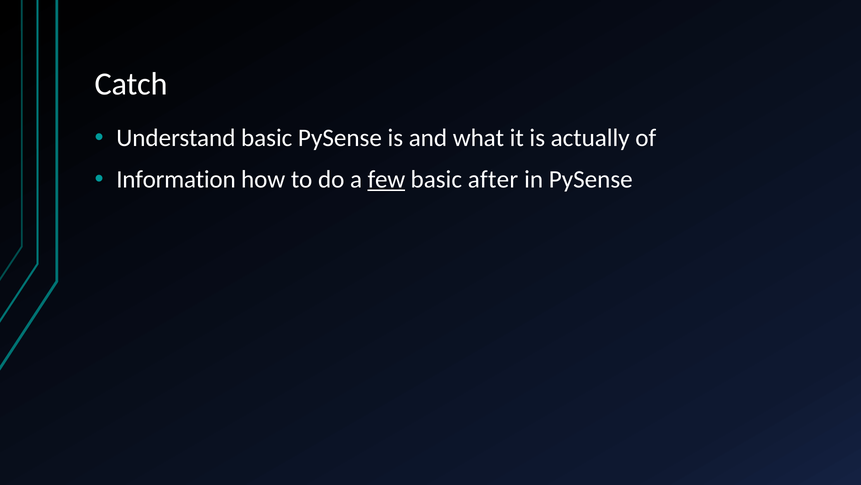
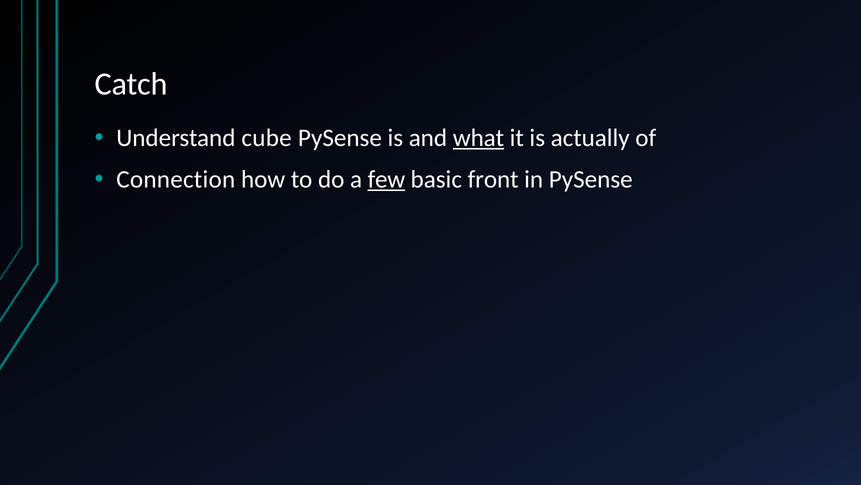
Understand basic: basic -> cube (267, 138)
what underline: none -> present (478, 138)
Information: Information -> Connection (176, 179)
after: after -> front (493, 179)
